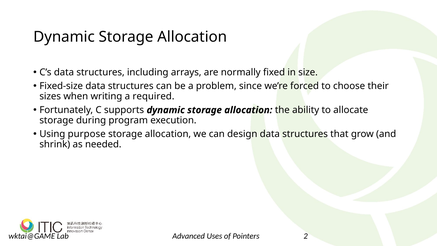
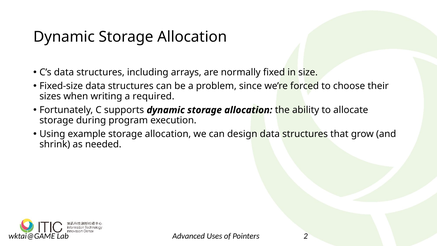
purpose: purpose -> example (87, 134)
